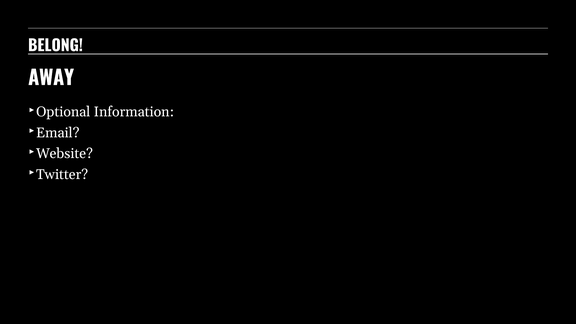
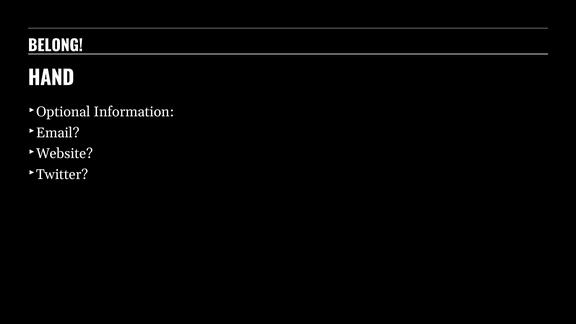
AWAY: AWAY -> HAND (51, 78)
